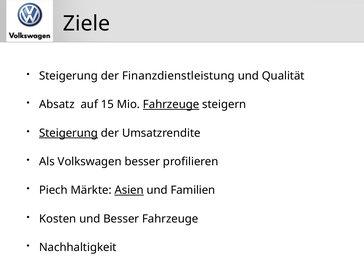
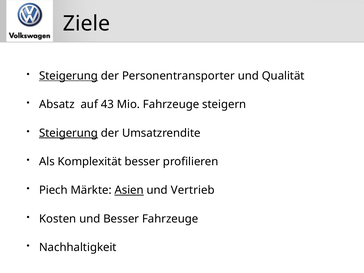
Steigerung underline: none -> present (69, 76)
Finanzdienstleistung: Finanzdienstleistung -> Personentransporter (178, 76)
15: 15 -> 43 (107, 104)
Fahrzeuge underline: present -> none (171, 104)
Volkswagen: Volkswagen -> Komplexität (90, 162)
Familien: Familien -> Vertrieb (193, 190)
